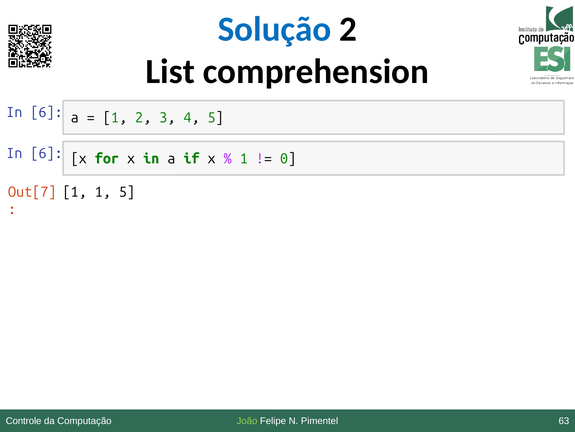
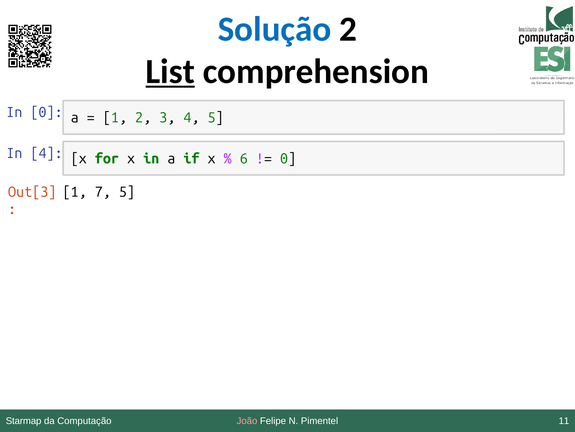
List underline: none -> present (170, 71)
6: 6 -> 0 (47, 112)
6: 6 -> 4 (47, 153)
1: 1 -> 6 (244, 158)
Out[7: Out[7 -> Out[3 (32, 192)
1 1: 1 -> 7 (103, 192)
Controle: Controle -> Starmap (24, 420)
João colour: light green -> pink (247, 420)
63: 63 -> 11 (564, 420)
